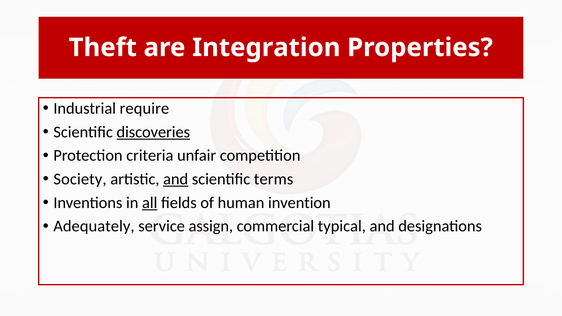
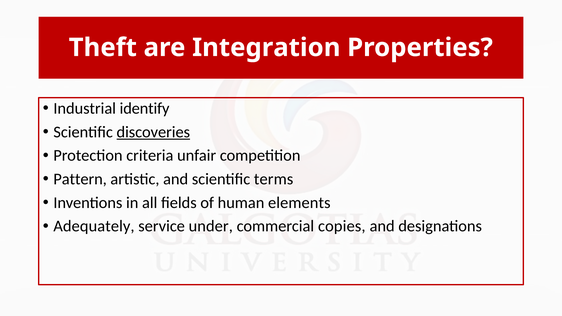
require: require -> identify (145, 109)
Society: Society -> Pattern (80, 179)
and underline: present -> none (176, 179)
all underline: present -> none (150, 203)
invention: invention -> elements (299, 203)
assign: assign -> under (211, 226)
typical: typical -> copies (342, 226)
